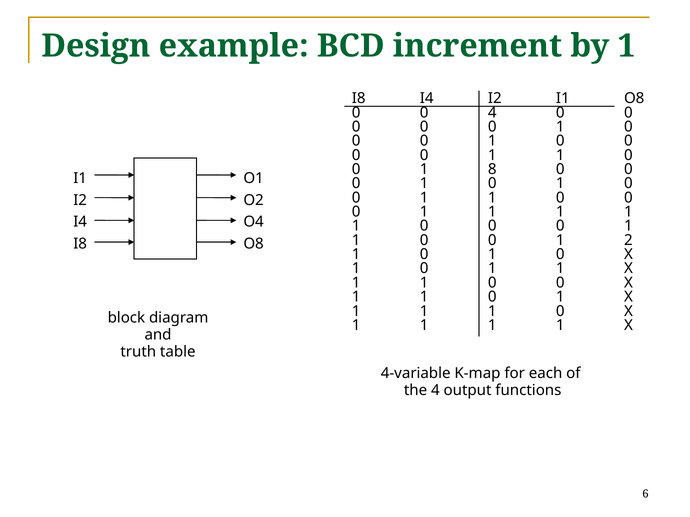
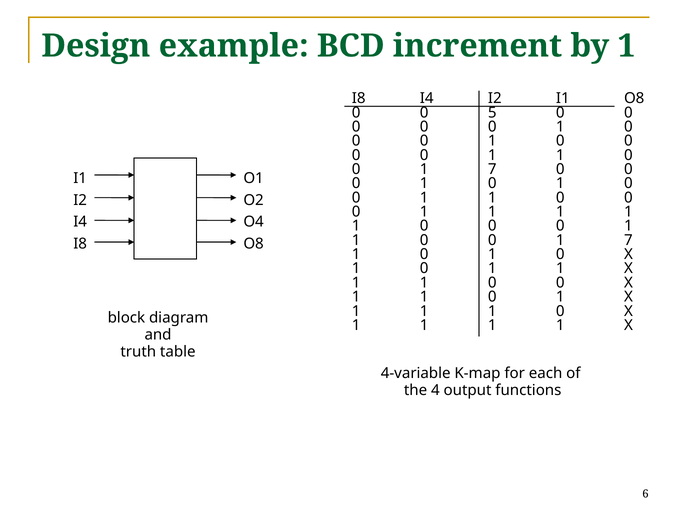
0 4: 4 -> 5 (492, 113)
8: 8 -> 7 (492, 169)
2: 2 -> 7 (628, 240)
